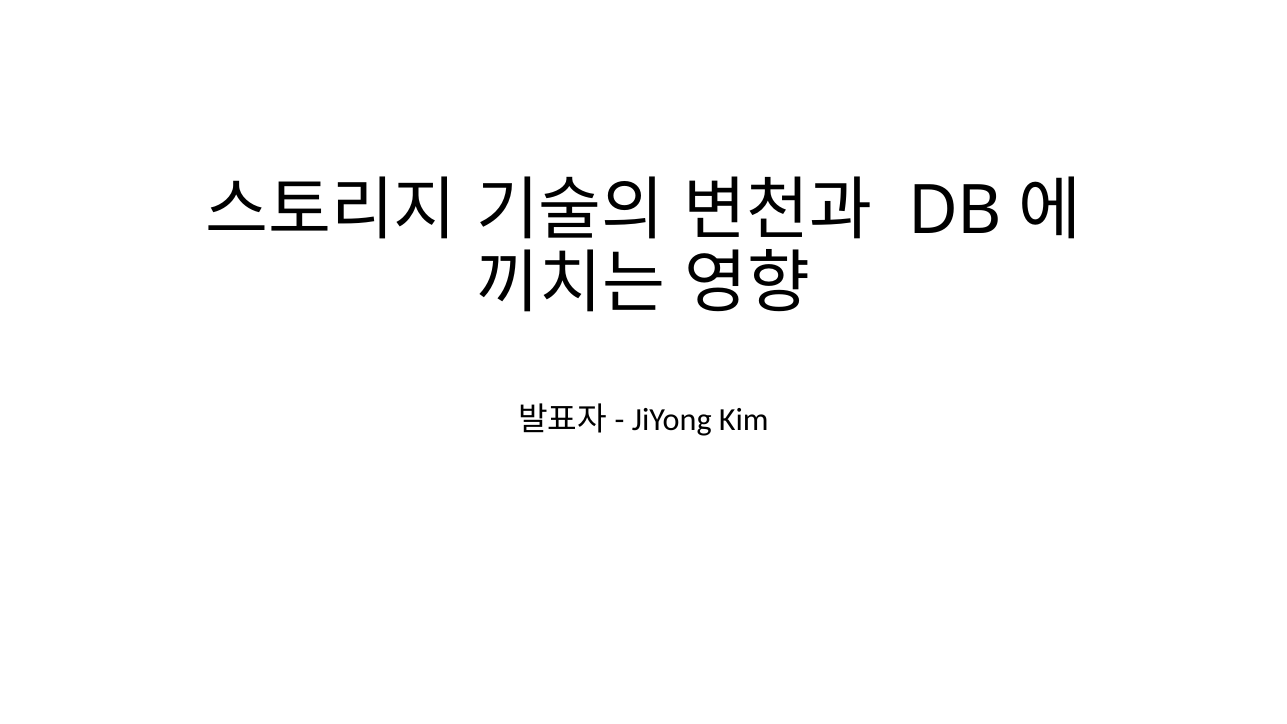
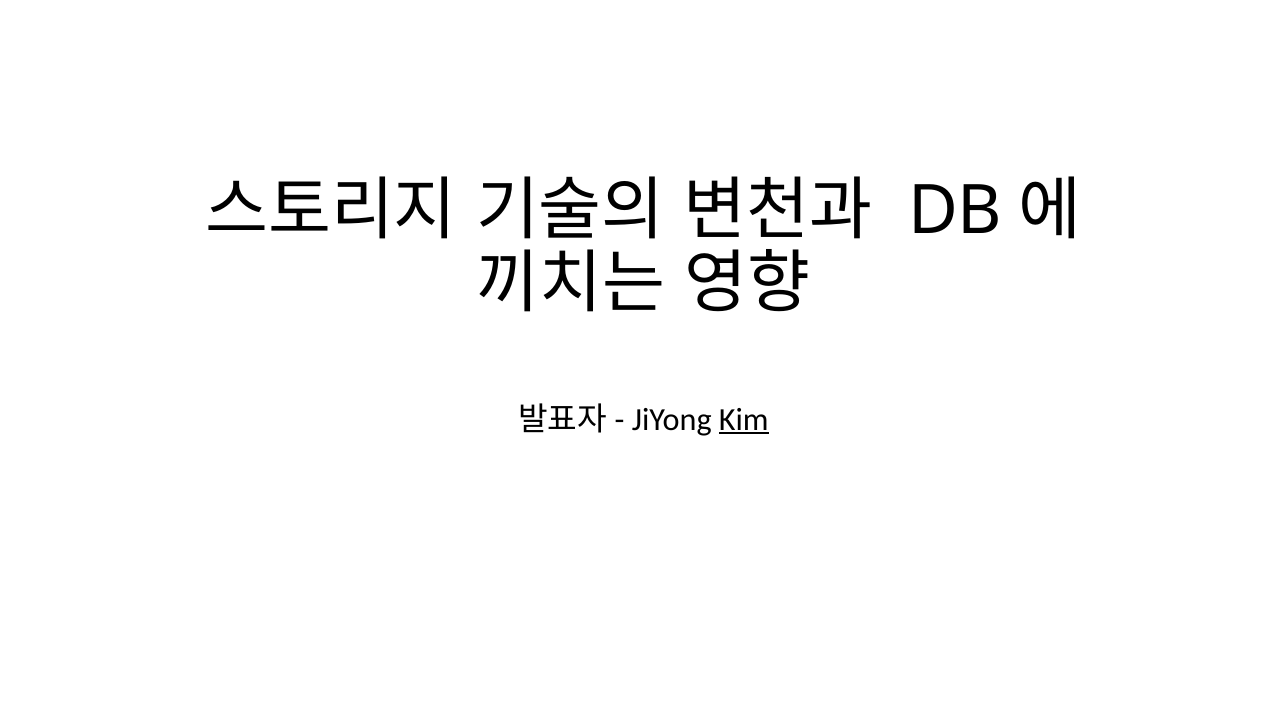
Kim underline: none -> present (744, 419)
